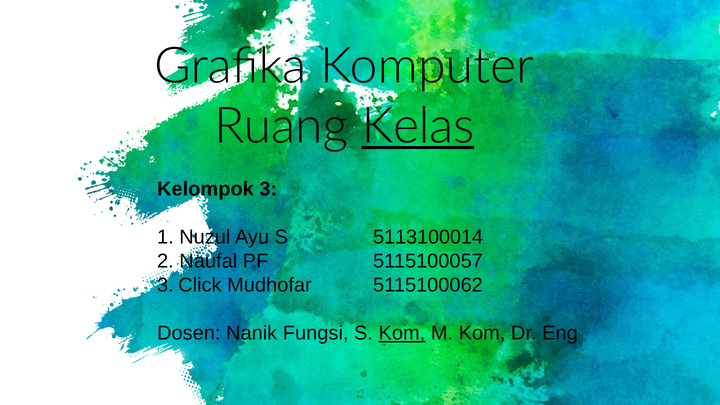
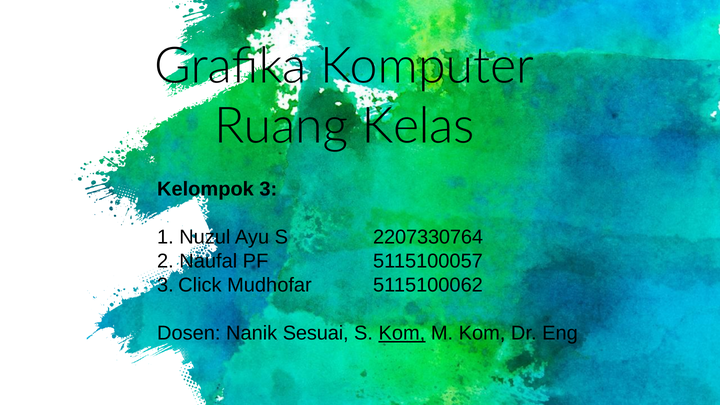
Kelas underline: present -> none (418, 126)
5113100014: 5113100014 -> 2207330764 (428, 237)
Fungsi: Fungsi -> Sesuai (316, 333)
